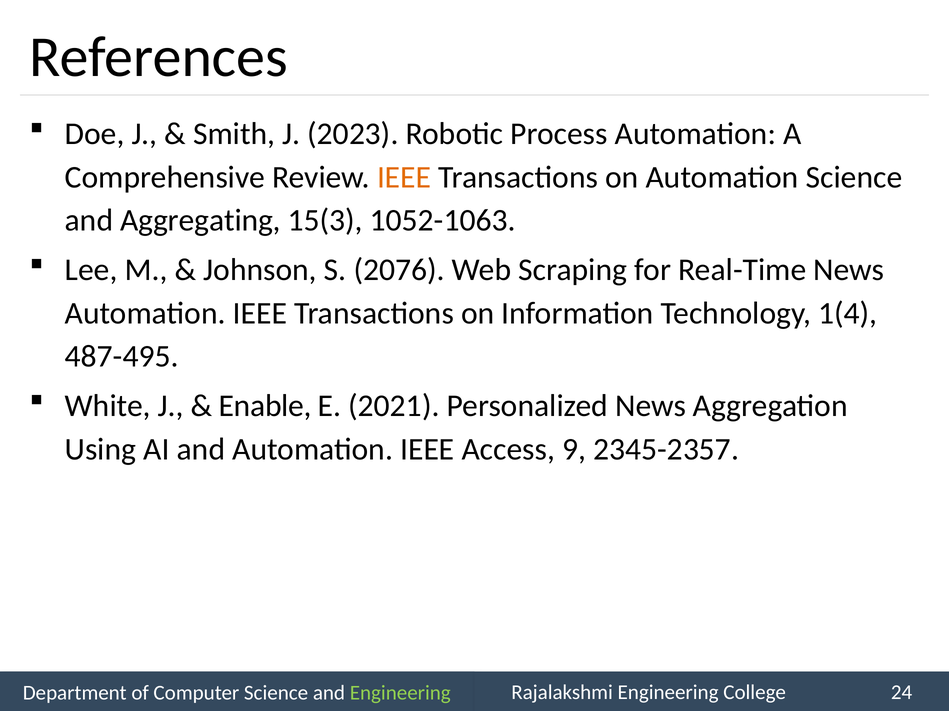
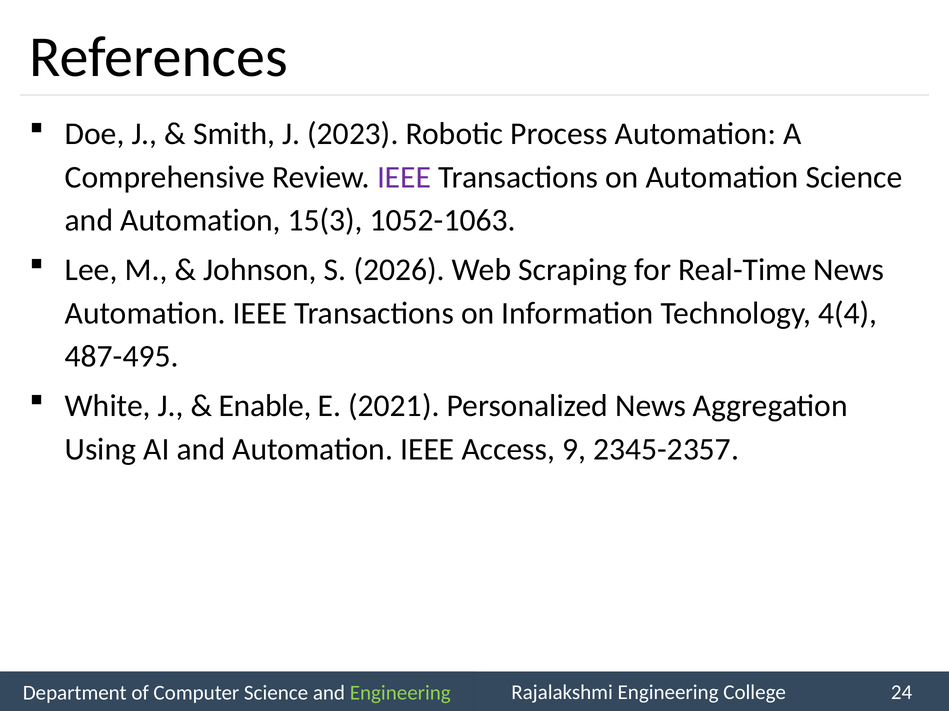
IEEE colour: orange -> purple (404, 177)
Aggregating: Aggregating -> Automation (201, 221)
2076: 2076 -> 2026 (399, 270)
1(4: 1(4 -> 4(4 (848, 313)
